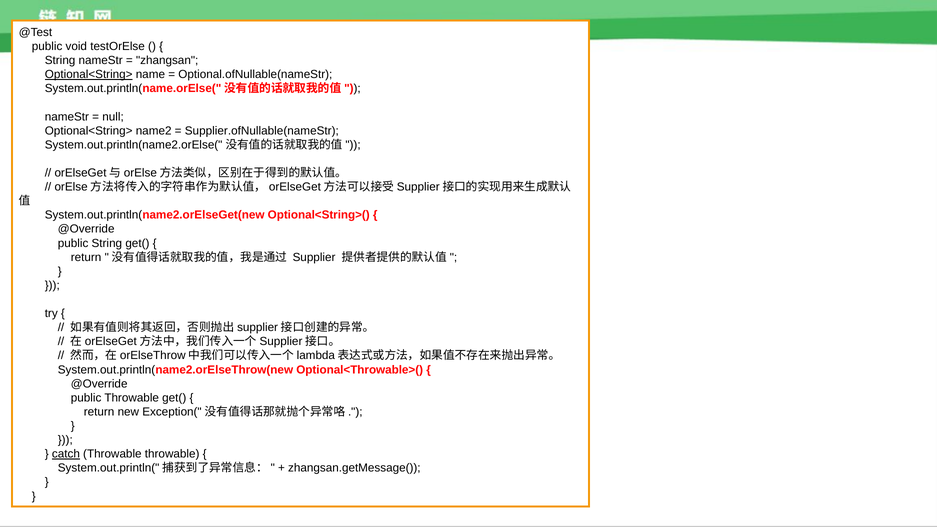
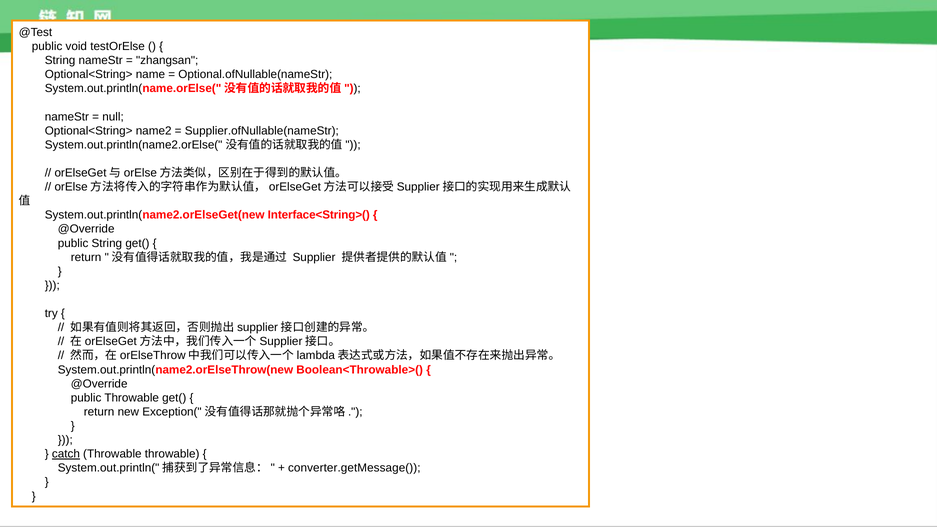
Optional<String> underline: present -> none (89, 75)
Optional<String>(: Optional<String>( -> Interface<String>( (319, 215)
Optional<Throwable>(: Optional<Throwable>( -> Boolean<Throwable>( (360, 370)
zhangsan.getMessage(: zhangsan.getMessage( -> converter.getMessage( (354, 468)
